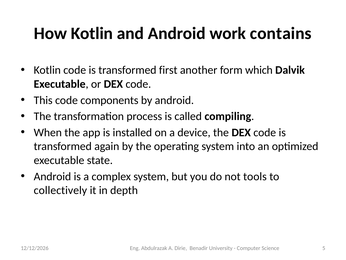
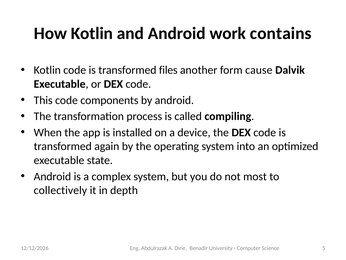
first: first -> files (168, 70)
which: which -> cause (259, 70)
tools: tools -> most (255, 176)
